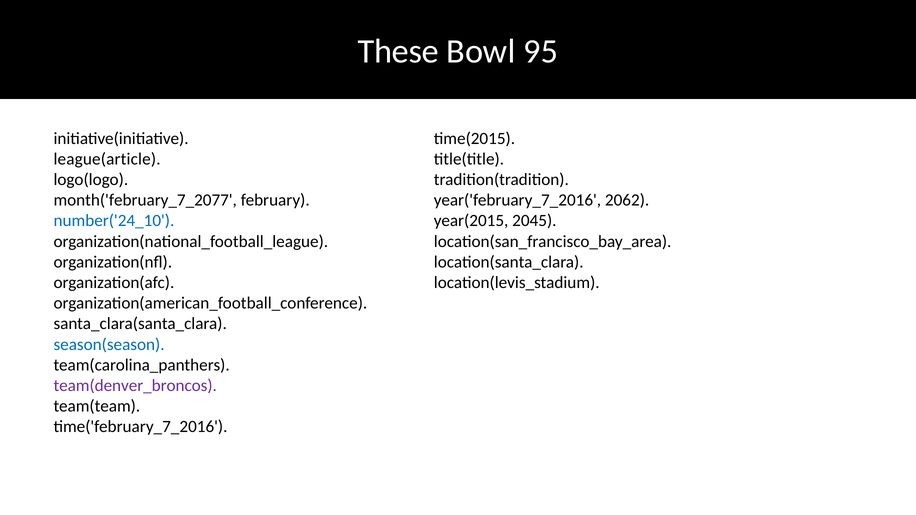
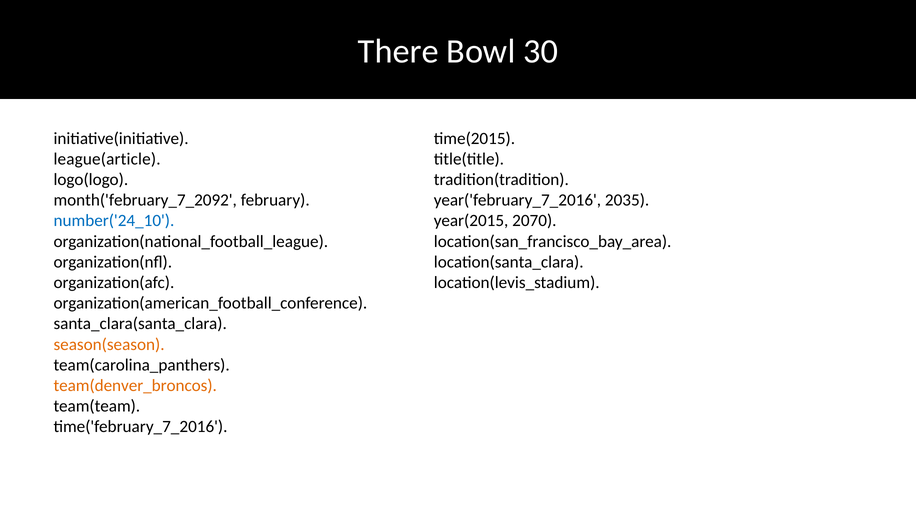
These: These -> There (398, 51)
95: 95 -> 30 (541, 51)
month('february_7_2077: month('february_7_2077 -> month('february_7_2092 (145, 200)
2062: 2062 -> 2035 (627, 200)
2045: 2045 -> 2070 (534, 221)
season(season colour: blue -> orange (109, 345)
team(denver_broncos colour: purple -> orange (135, 386)
